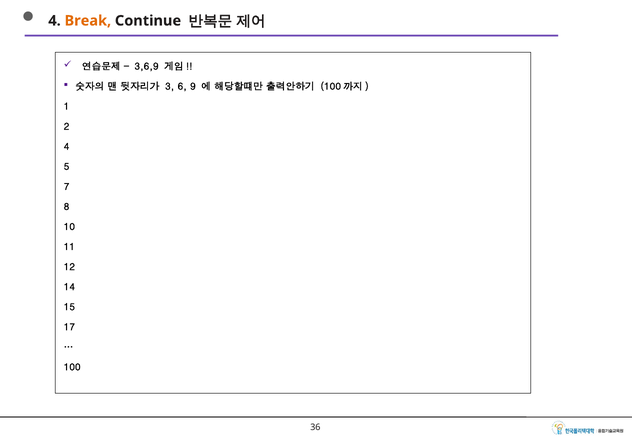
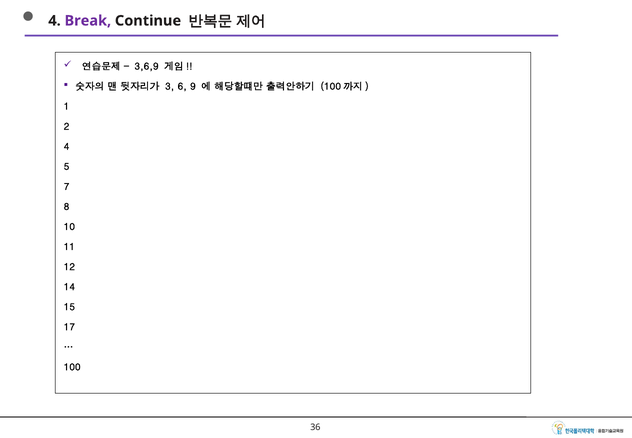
Break colour: orange -> purple (88, 21)
